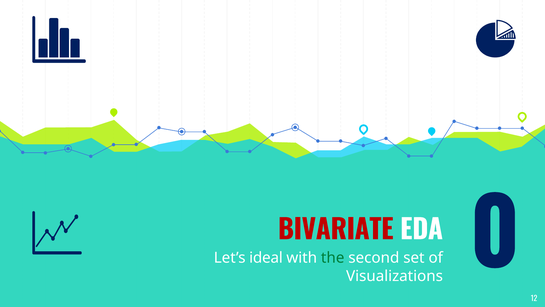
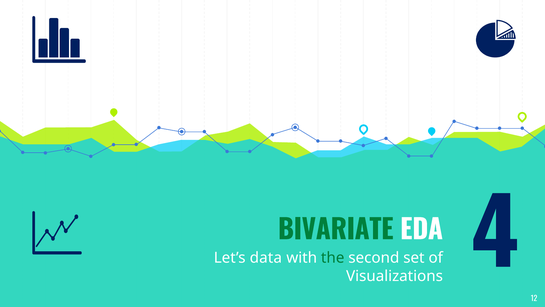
BIVARIATE colour: red -> green (336, 230)
ideal: ideal -> data (266, 258)
0: 0 -> 4 (495, 236)
